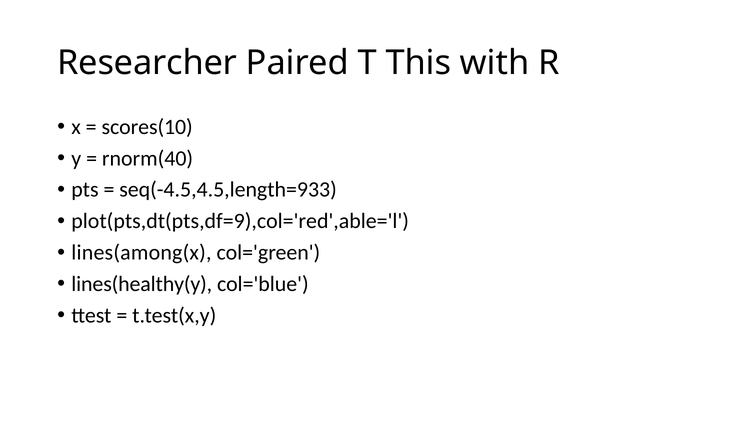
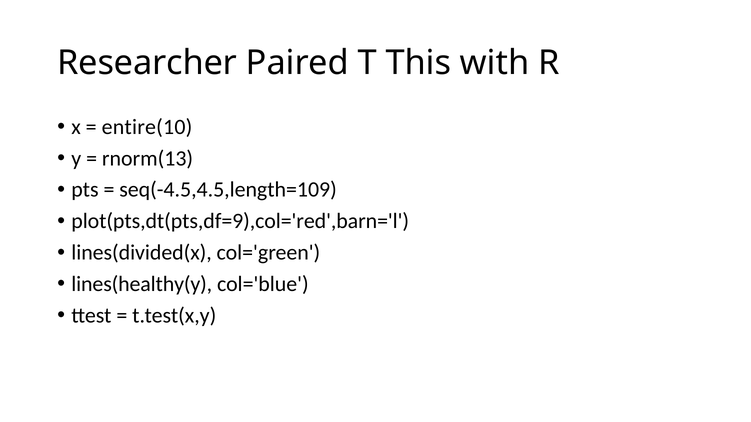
scores(10: scores(10 -> entire(10 (147, 127)
rnorm(40: rnorm(40 -> rnorm(13 (148, 158)
seq(-4.5,4.5,length=933: seq(-4.5,4.5,length=933 -> seq(-4.5,4.5,length=109 (228, 190)
plot(pts,dt(pts,df=9),col='red',able='l: plot(pts,dt(pts,df=9),col='red',able='l -> plot(pts,dt(pts,df=9),col='red',barn='l (240, 221)
lines(among(x: lines(among(x -> lines(divided(x (142, 253)
